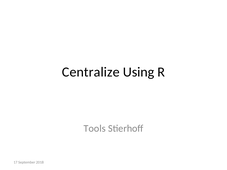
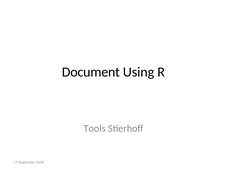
Centralize: Centralize -> Document (91, 72)
